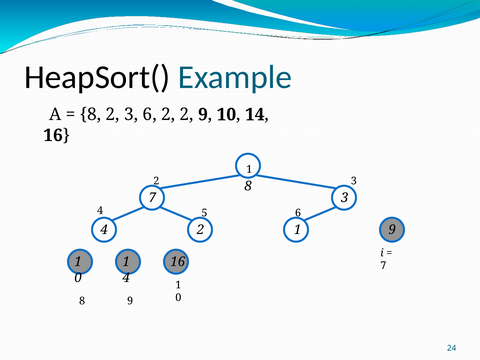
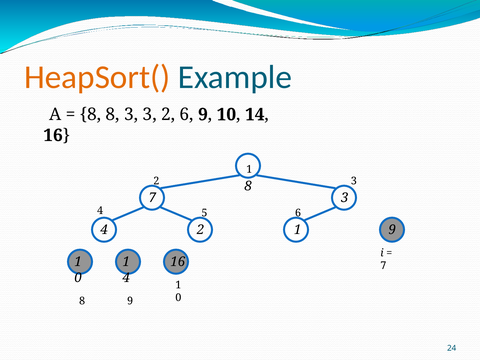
HeapSort( colour: black -> orange (97, 77)
8 2: 2 -> 8 (113, 115)
3 6: 6 -> 3 (150, 115)
2: 2 -> 6 (187, 115)
